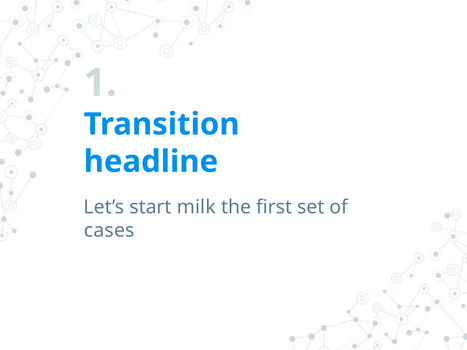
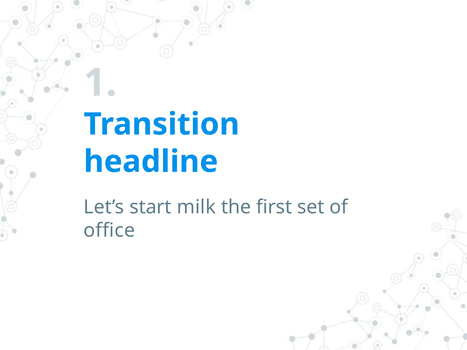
cases: cases -> office (109, 231)
